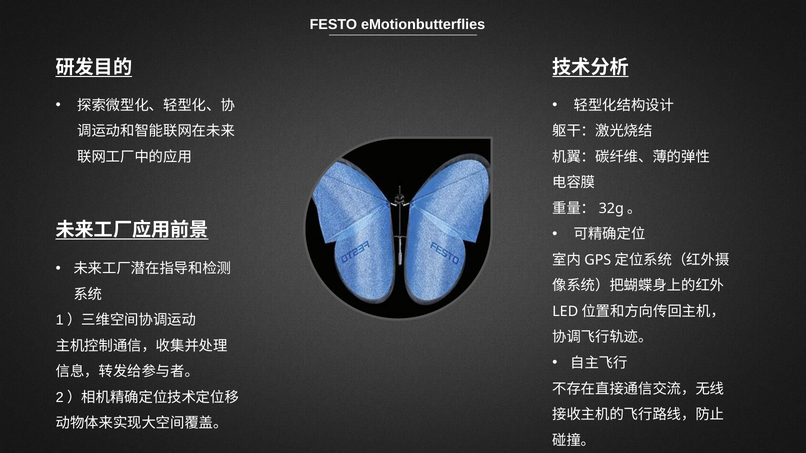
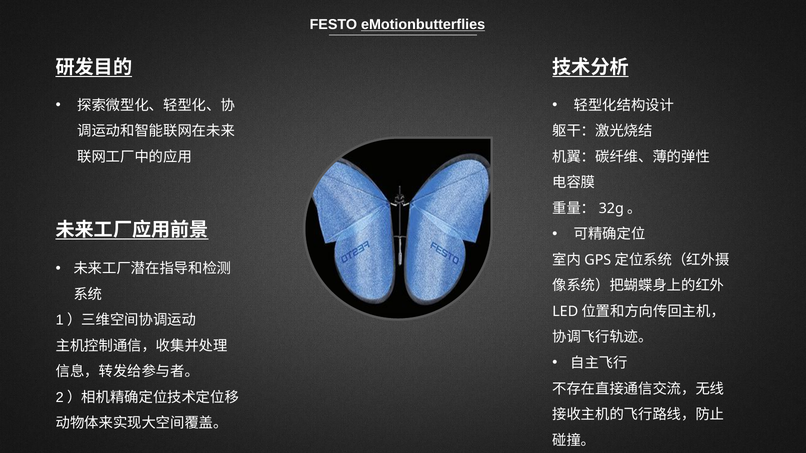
eMotionbutterflies underline: none -> present (423, 25)
